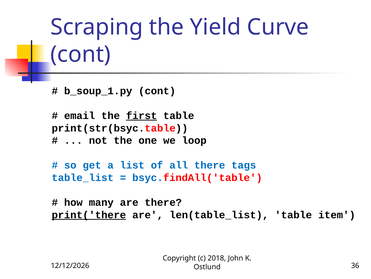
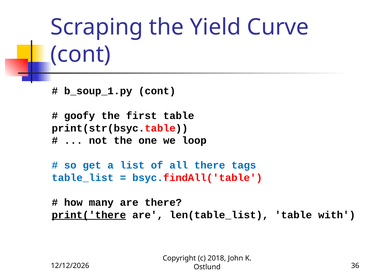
email: email -> goofy (80, 115)
first underline: present -> none (142, 115)
item: item -> with (337, 214)
